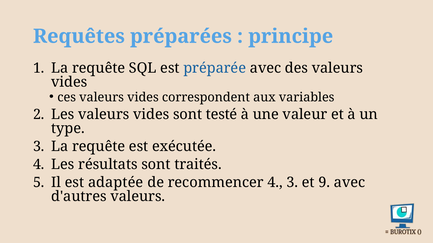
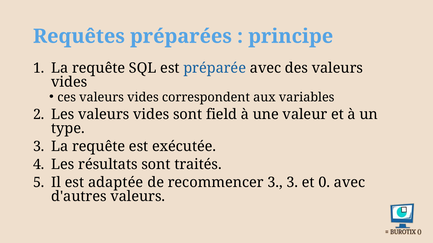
testé: testé -> field (222, 115)
recommencer 4: 4 -> 3 (275, 183)
9: 9 -> 0 (324, 183)
